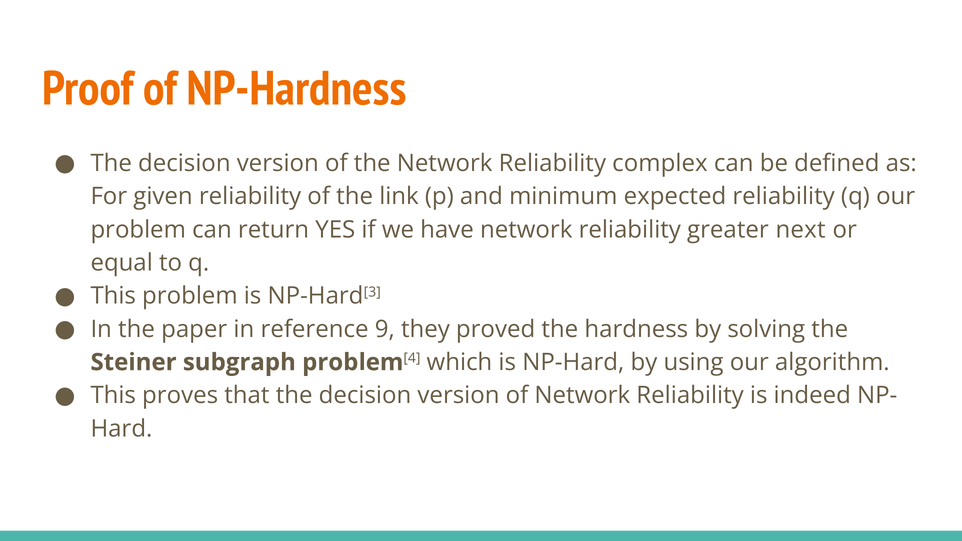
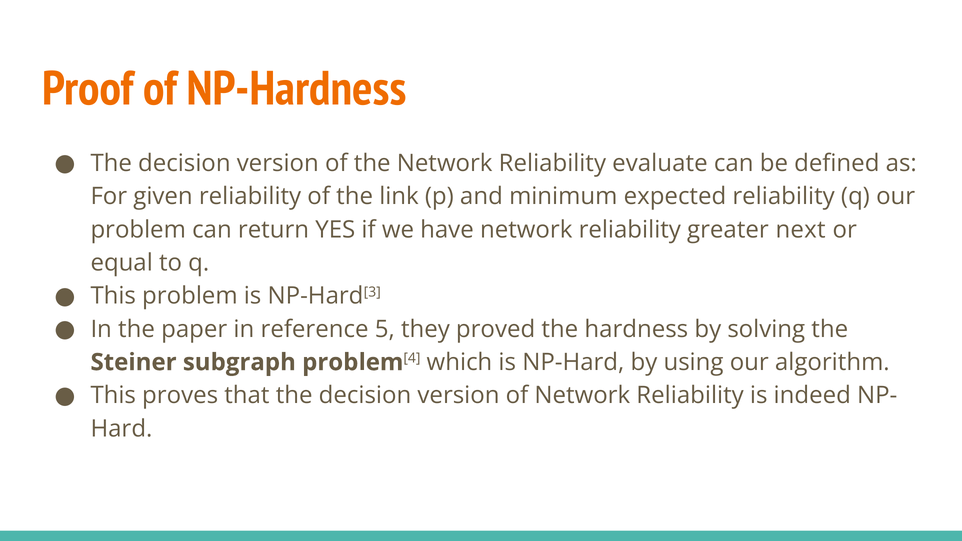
complex: complex -> evaluate (660, 163)
9: 9 -> 5 (385, 329)
